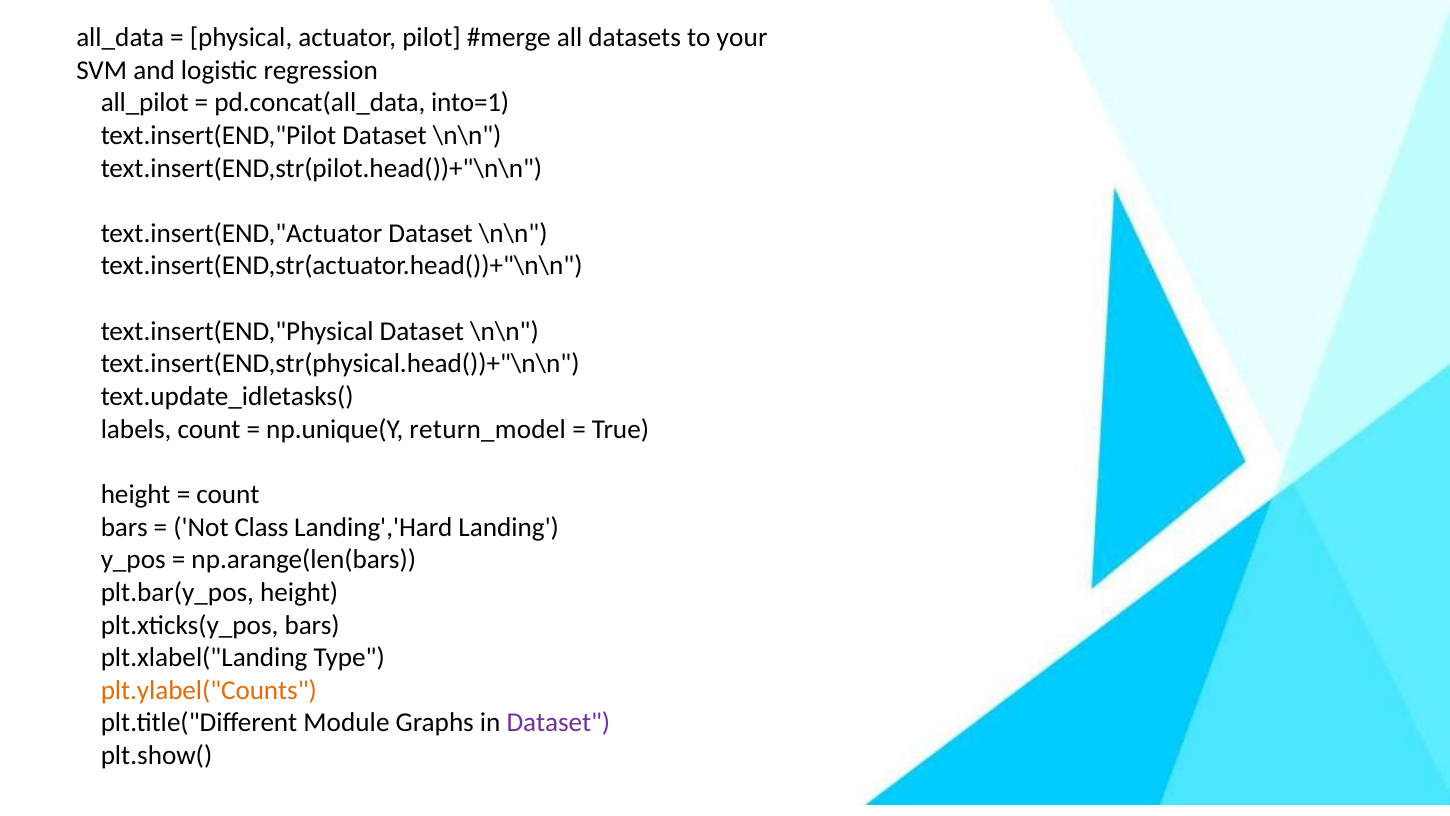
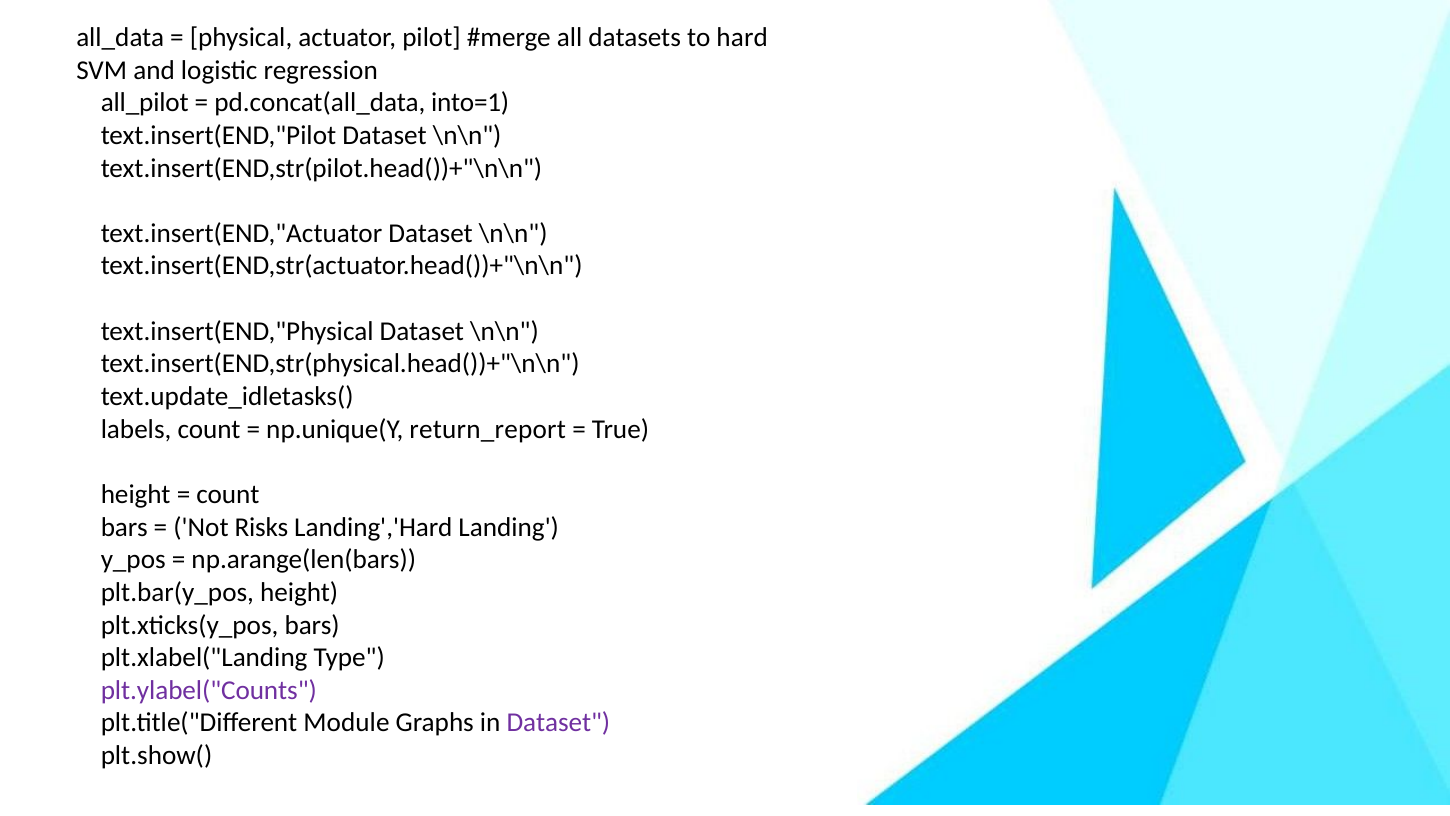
your: your -> hard (742, 38)
return_model: return_model -> return_report (488, 429)
Class: Class -> Risks (261, 527)
plt.ylabel("Counts colour: orange -> purple (209, 690)
